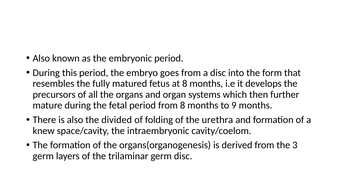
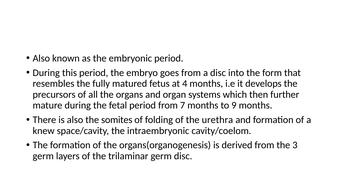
at 8: 8 -> 4 (185, 83)
from 8: 8 -> 7 (183, 105)
divided: divided -> somites (117, 120)
